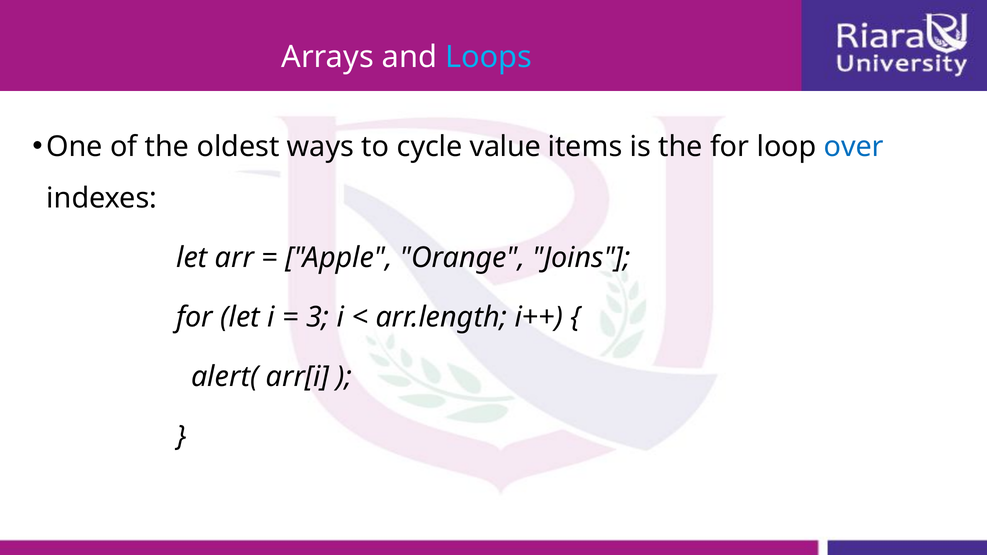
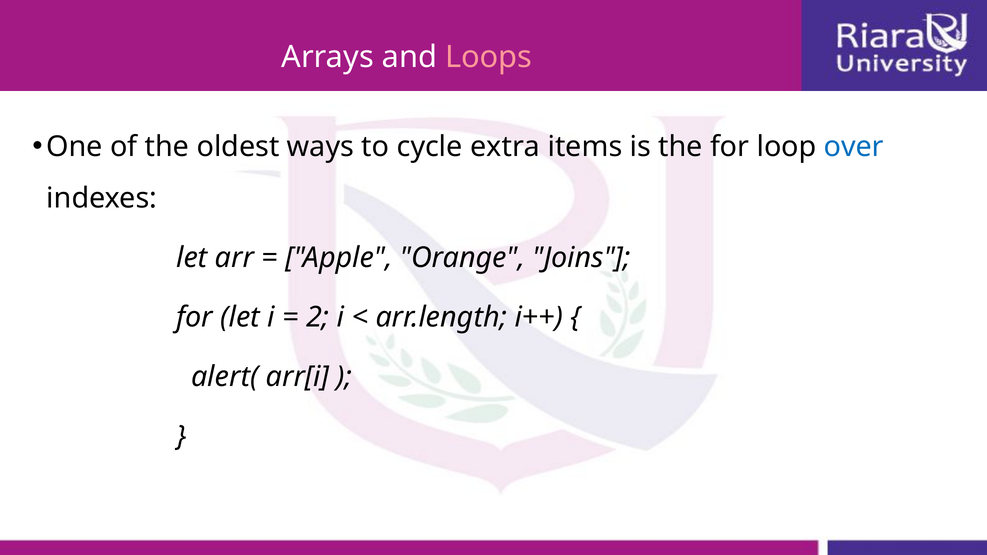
Loops colour: light blue -> pink (489, 57)
value: value -> extra (505, 147)
3: 3 -> 2 (318, 317)
